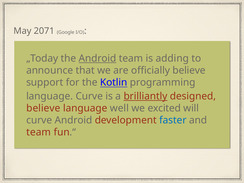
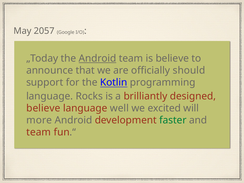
2071: 2071 -> 2057 (44, 31)
is adding: adding -> believe (172, 58)
officially believe: believe -> should (189, 70)
language Curve: Curve -> Rocks (89, 96)
brilliantly underline: present -> none (145, 96)
curve: curve -> more (39, 120)
faster colour: blue -> green (173, 120)
